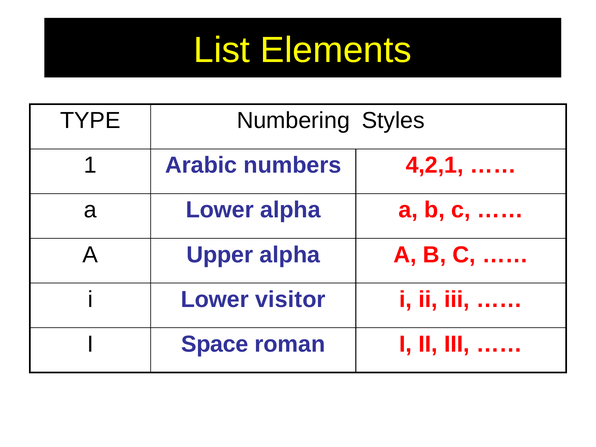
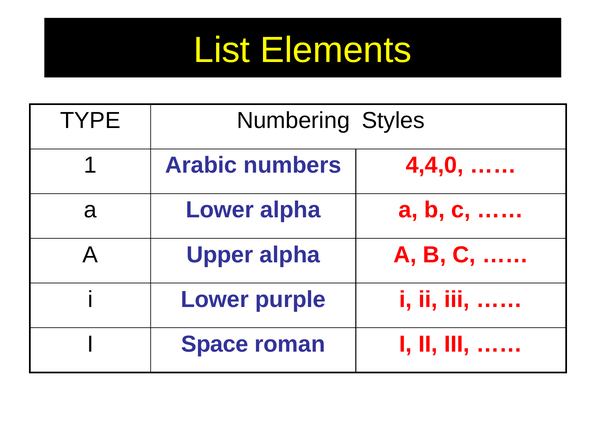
4,2,1: 4,2,1 -> 4,4,0 (435, 165)
visitor: visitor -> purple (290, 299)
